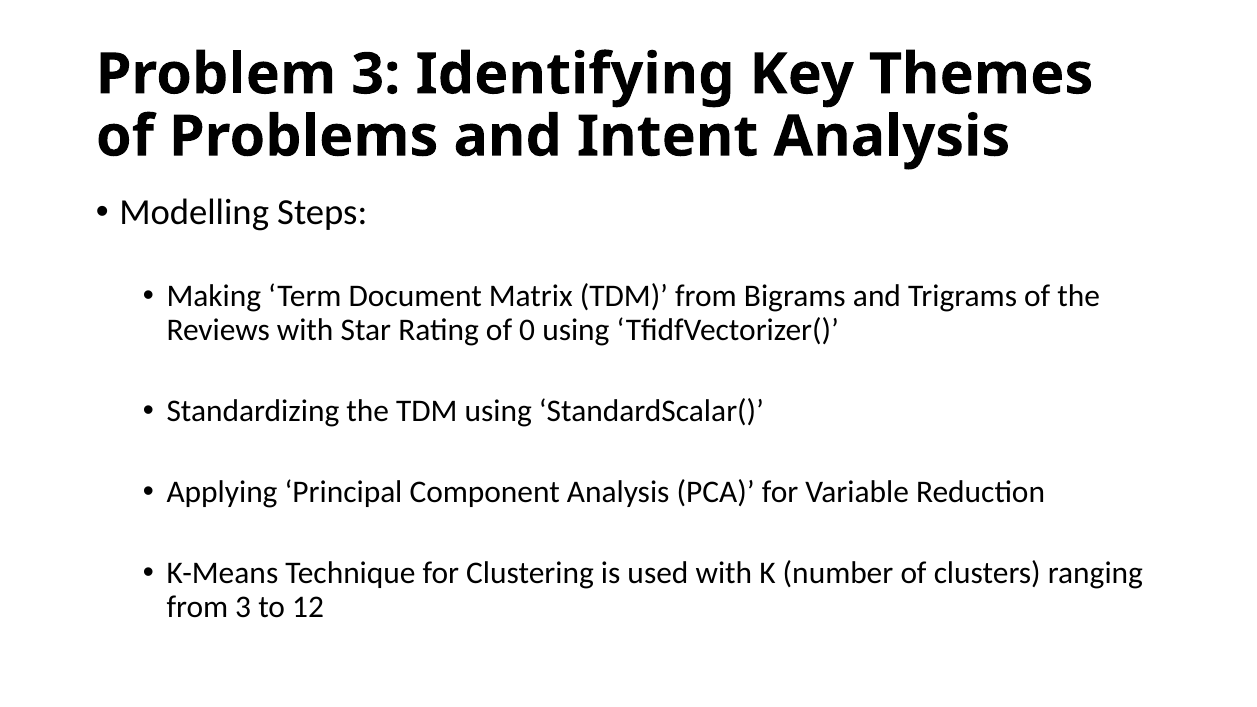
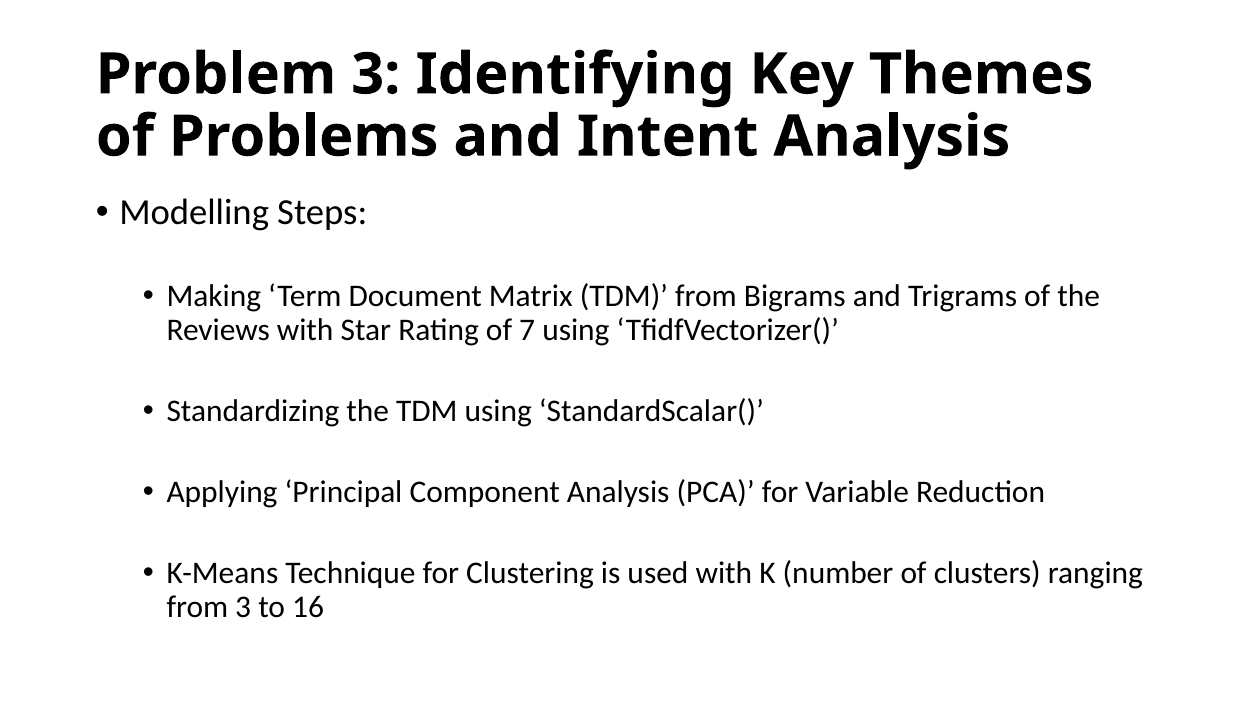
0: 0 -> 7 (527, 330)
12: 12 -> 16 (308, 607)
